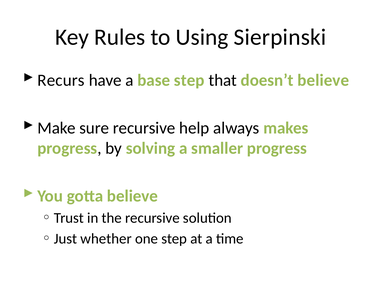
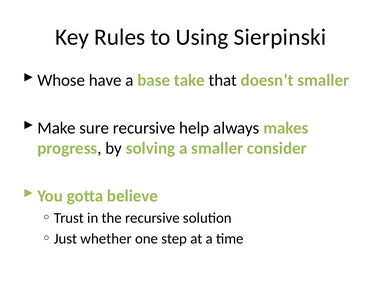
Recurs: Recurs -> Whose (61, 80)
base step: step -> take (189, 80)
doesn’t believe: believe -> smaller (323, 80)
smaller progress: progress -> consider (277, 148)
